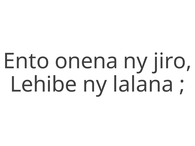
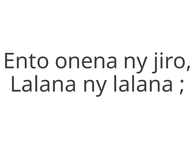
Lehibe: Lehibe -> Lalana (43, 85)
